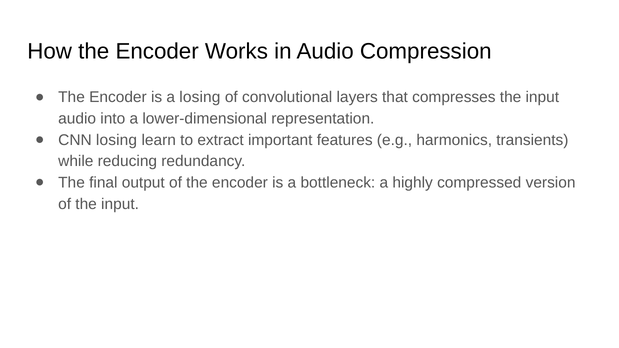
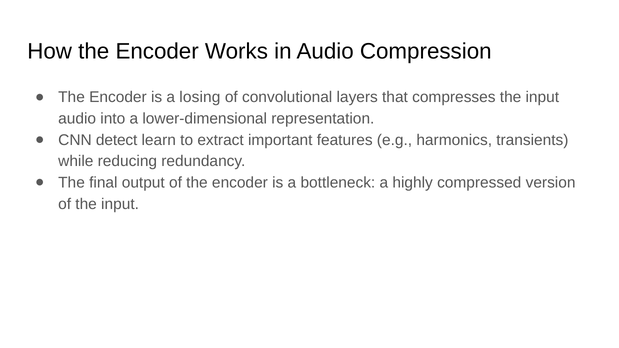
CNN losing: losing -> detect (117, 140)
